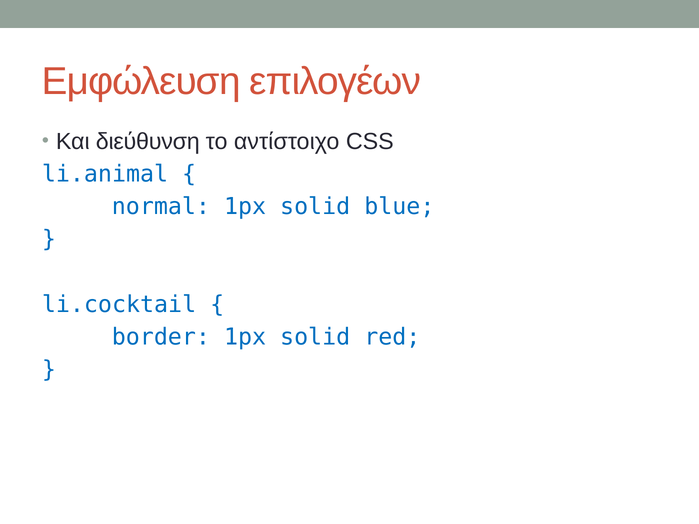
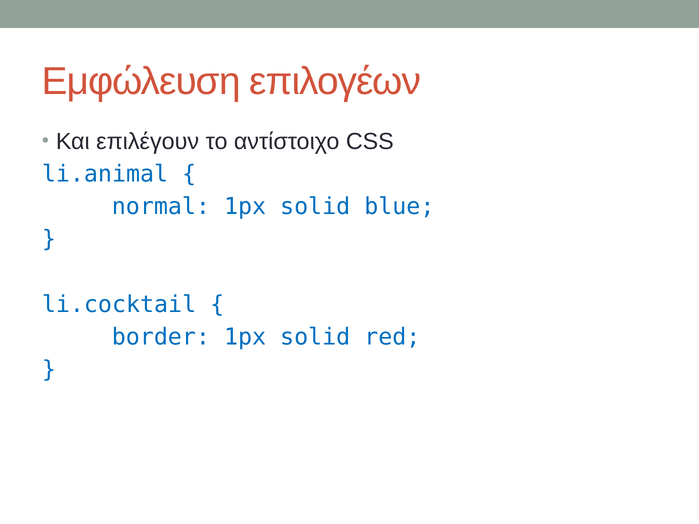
διεύθυνση: διεύθυνση -> επιλέγουν (148, 141)
